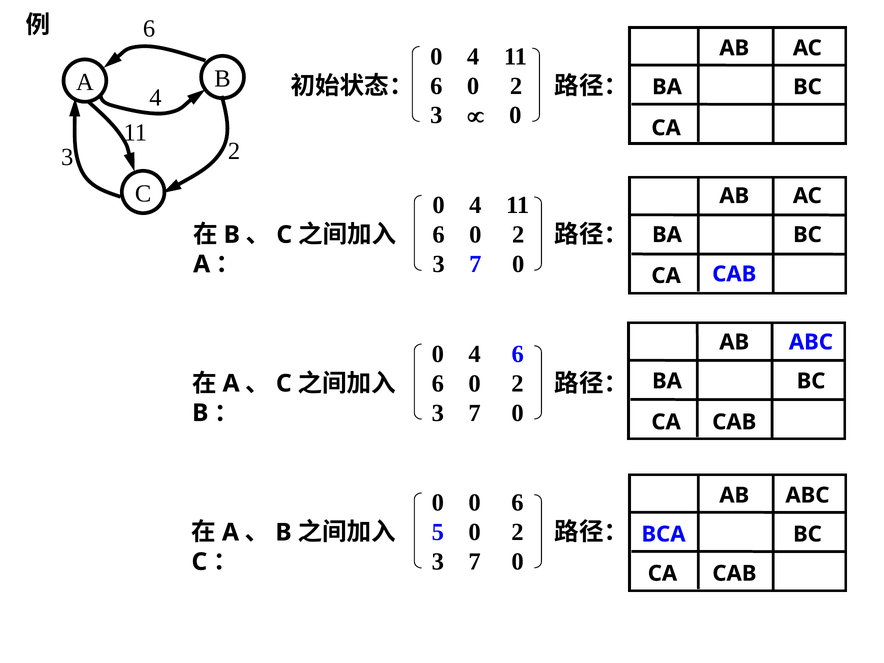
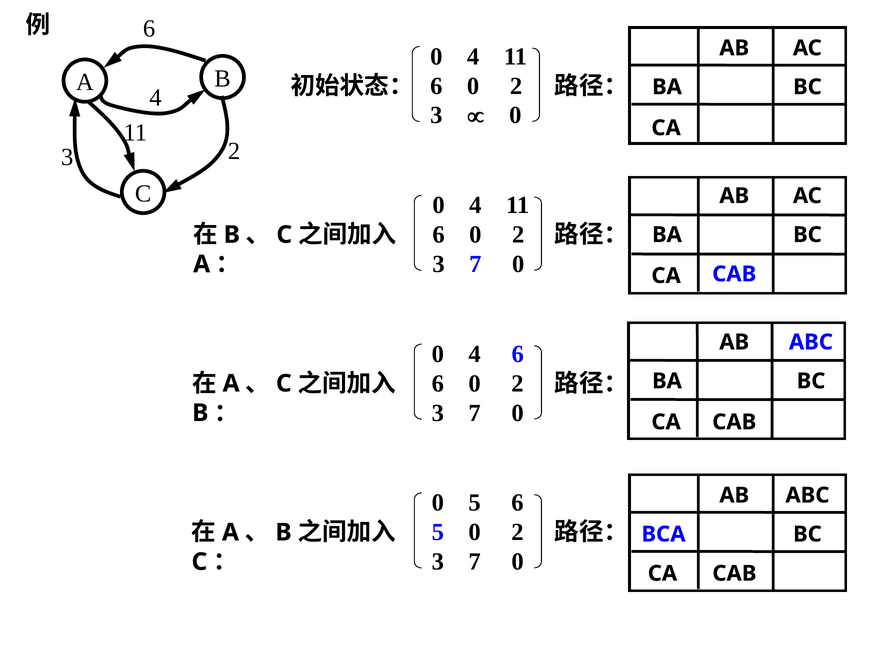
0 0: 0 -> 5 (475, 503)
